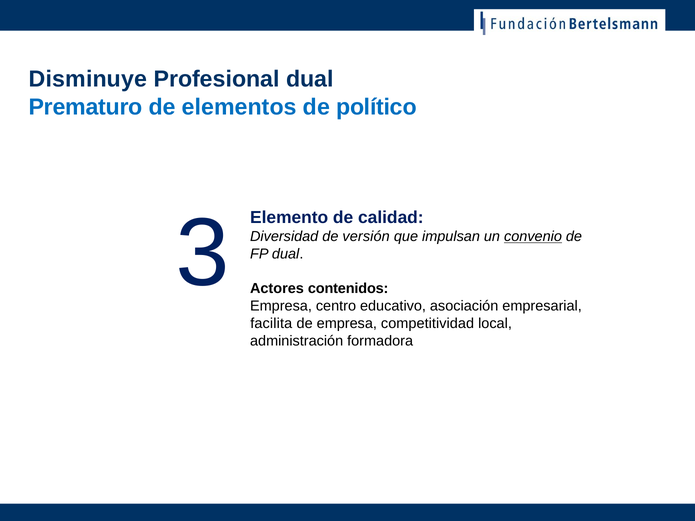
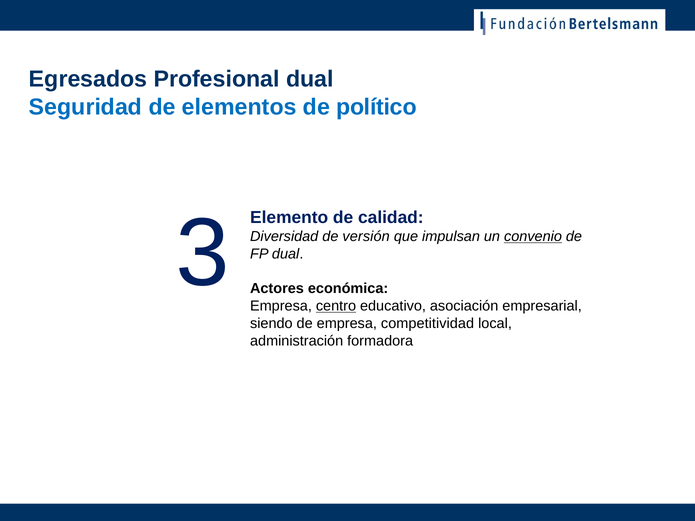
Disminuye: Disminuye -> Egresados (88, 79)
Prematuro: Prematuro -> Seguridad (86, 107)
contenidos: contenidos -> económica (348, 289)
centro underline: none -> present (336, 306)
facilita: facilita -> siendo (271, 324)
